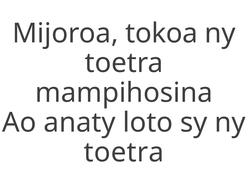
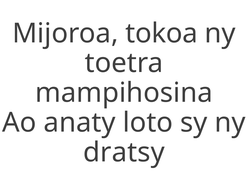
toetra: toetra -> dratsy (124, 152)
